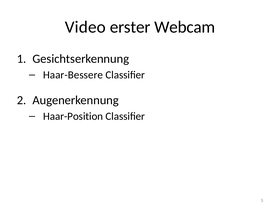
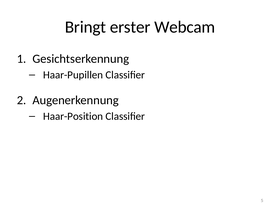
Video: Video -> Bringt (85, 27)
Haar-Bessere: Haar-Bessere -> Haar-Pupillen (73, 75)
